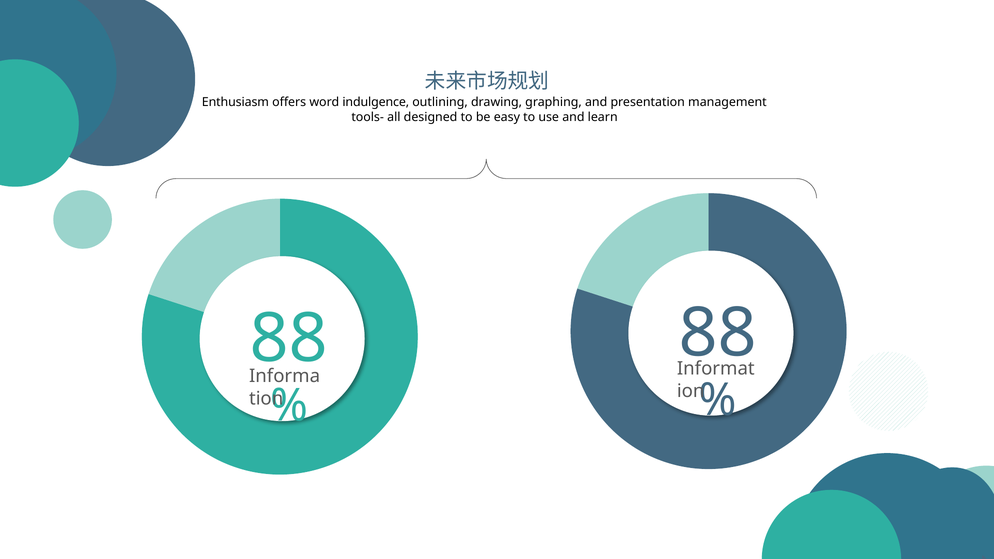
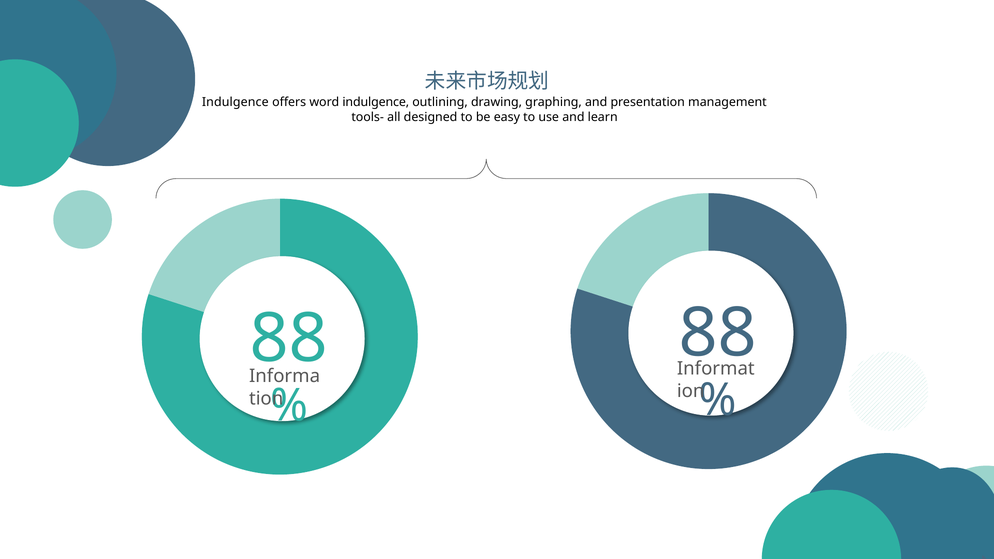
Enthusiasm: Enthusiasm -> Indulgence (235, 102)
